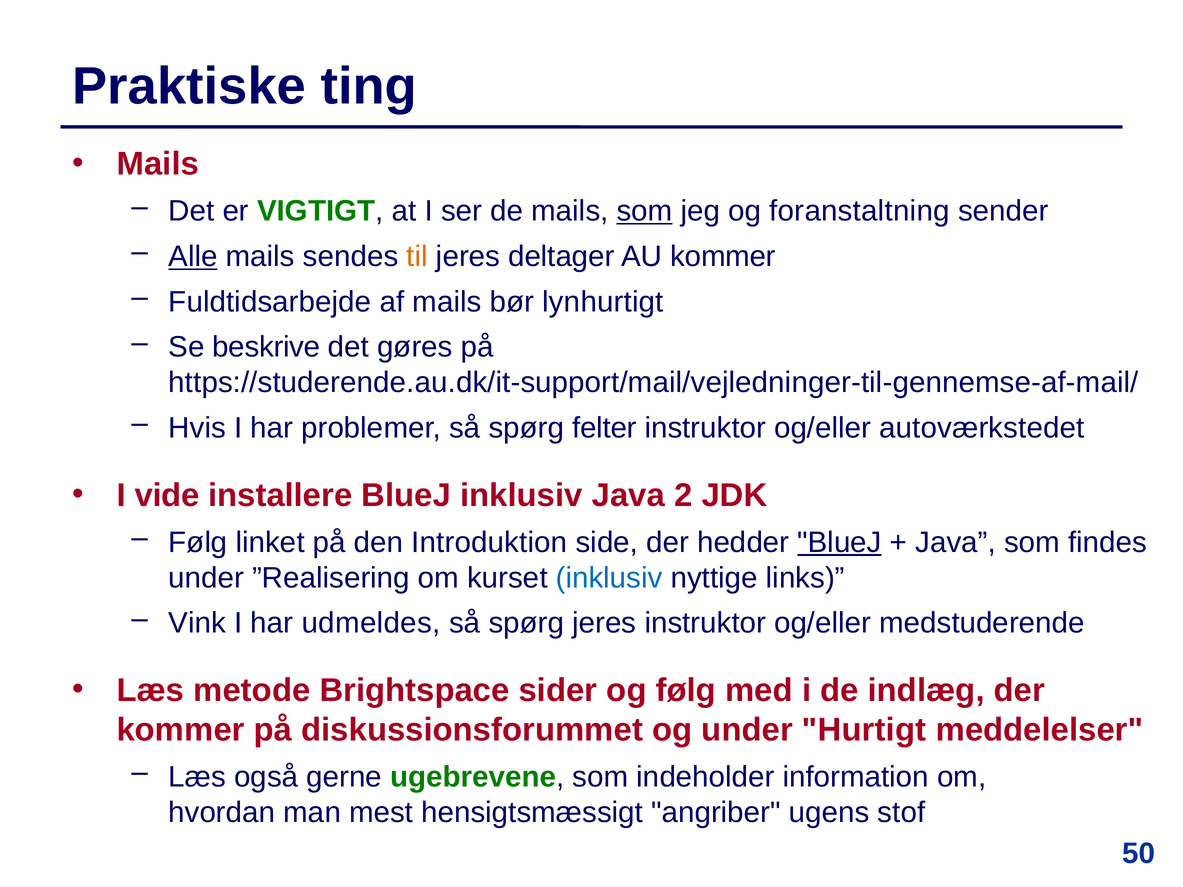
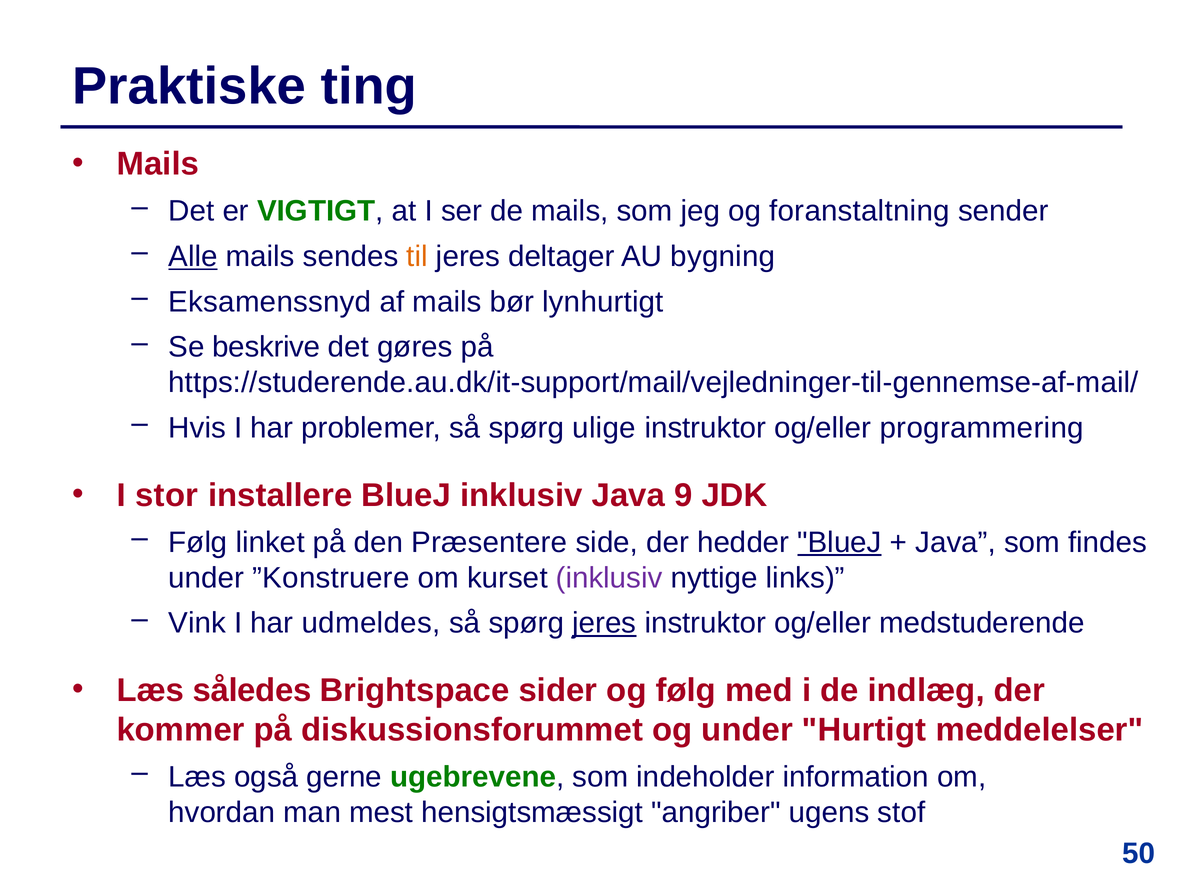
som underline: present -> none (645, 211)
AU kommer: kommer -> bygning (723, 257)
Fuldtidsarbejde: Fuldtidsarbejde -> Eksamenssnyd (270, 302)
felter: felter -> ulige (604, 428)
autoværkstedet: autoværkstedet -> programmering (982, 428)
vide: vide -> stor (167, 495)
2: 2 -> 9 (683, 495)
Introduktion: Introduktion -> Præsentere (489, 543)
”Realisering: ”Realisering -> ”Konstruere (331, 578)
inklusiv colour: blue -> purple (609, 578)
jeres underline: none -> present (604, 623)
metode: metode -> således (252, 691)
